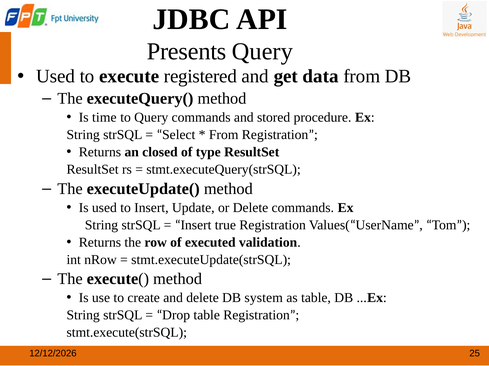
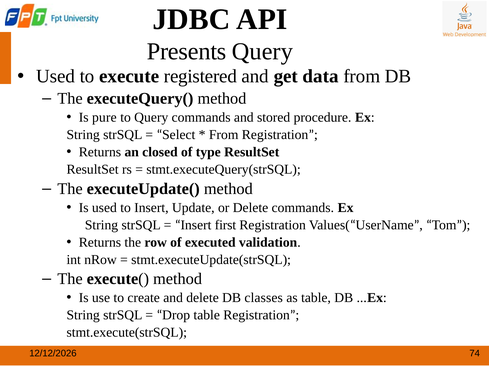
time: time -> pure (104, 118)
true: true -> first (225, 225)
system: system -> classes (264, 298)
25: 25 -> 74 (475, 354)
